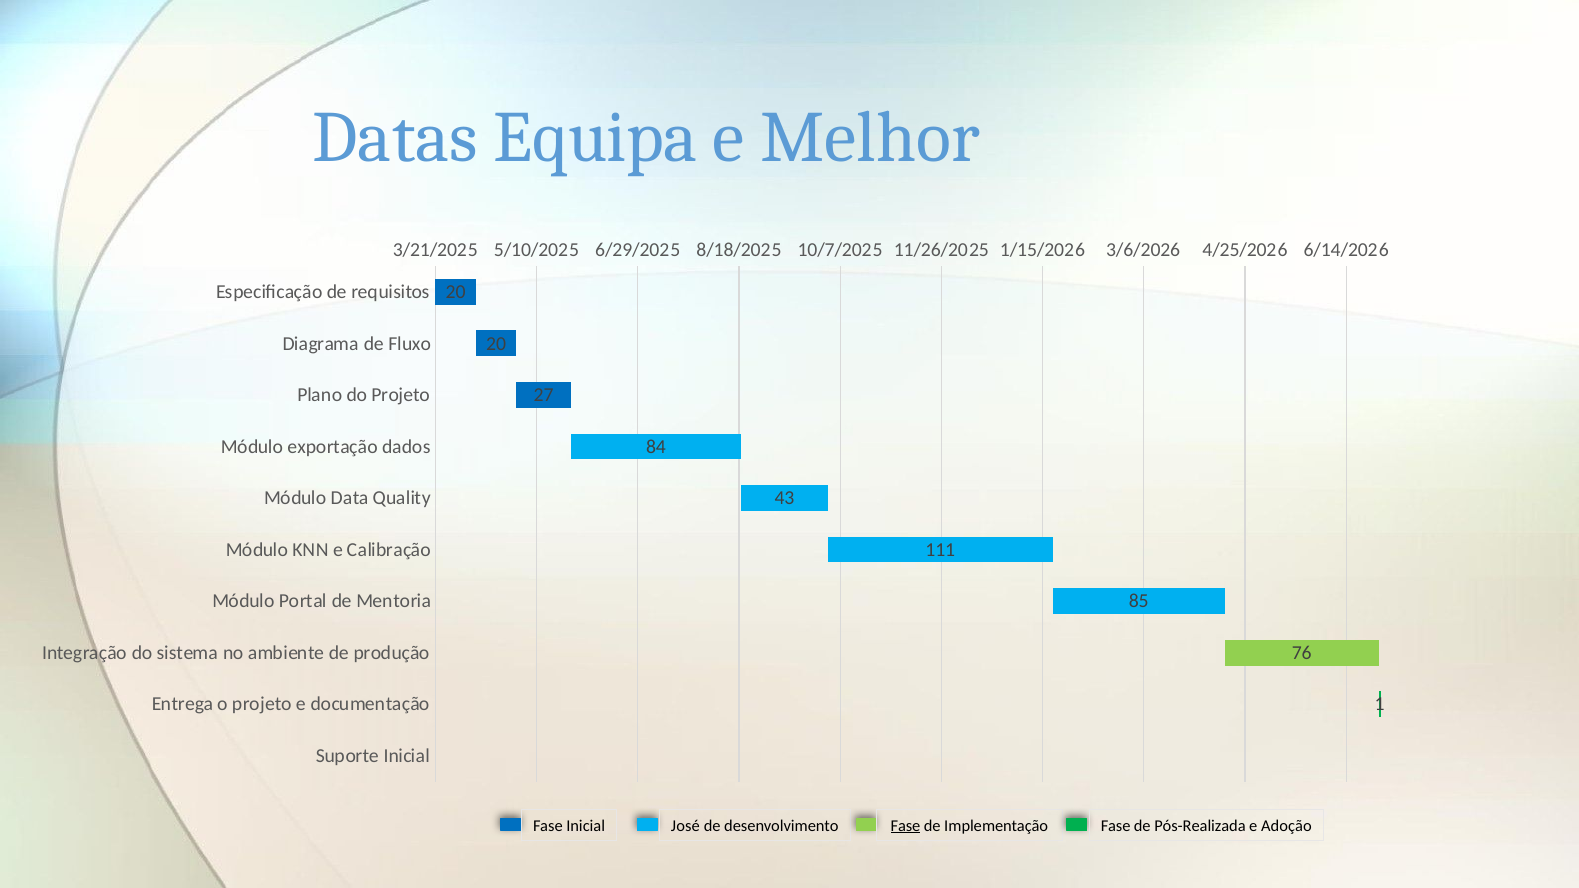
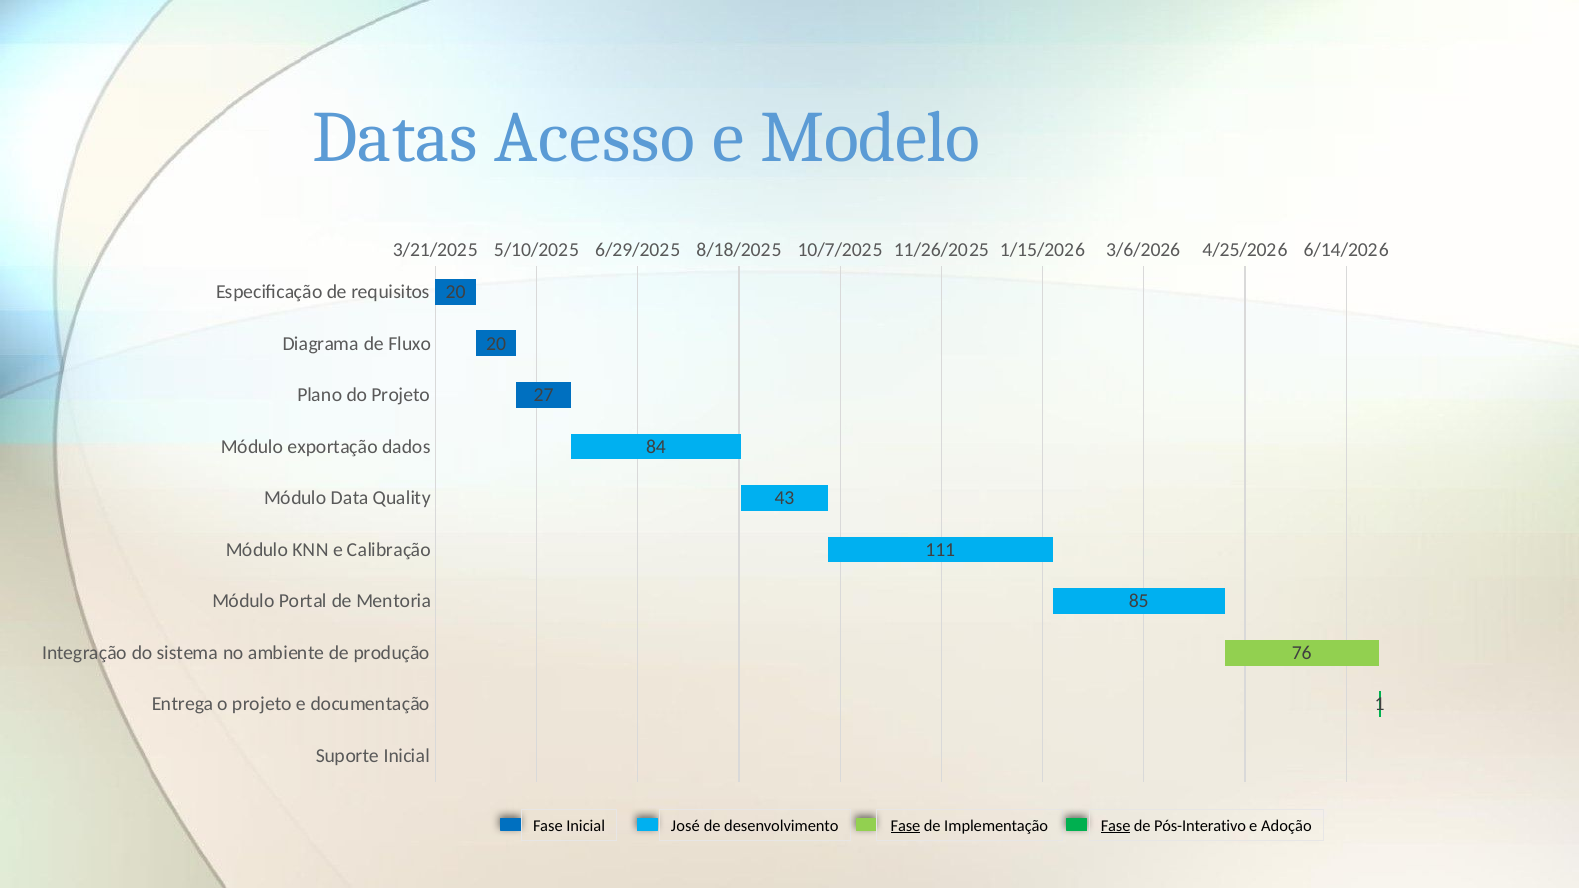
Equipa: Equipa -> Acesso (595, 138)
Melhor: Melhor -> Modelo (871, 138)
Fase underline: none -> present (1116, 826)
Pós-Realizada: Pós-Realizada -> Pós-Interativo (1200, 826)
